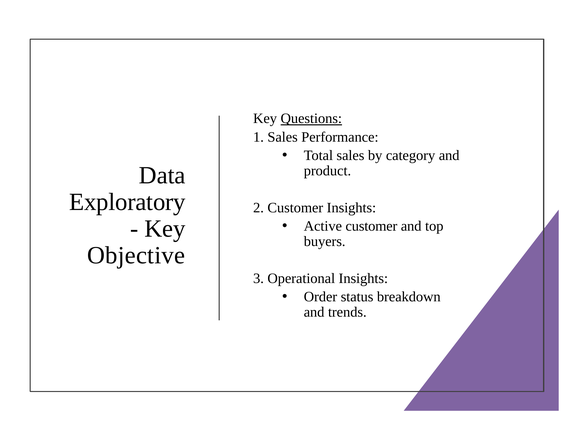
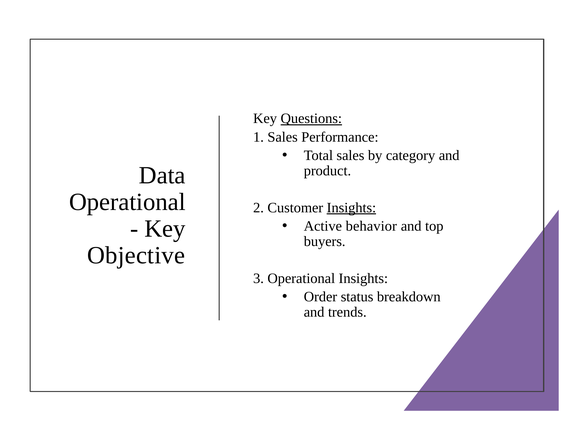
Exploratory: Exploratory -> Operational (127, 202)
Insights underline: none -> present (351, 207)
Active customer: customer -> behavior (371, 226)
